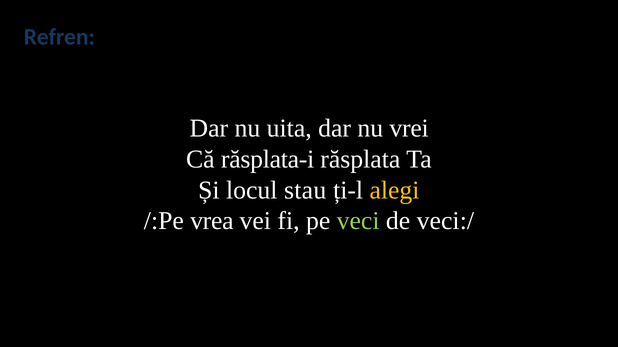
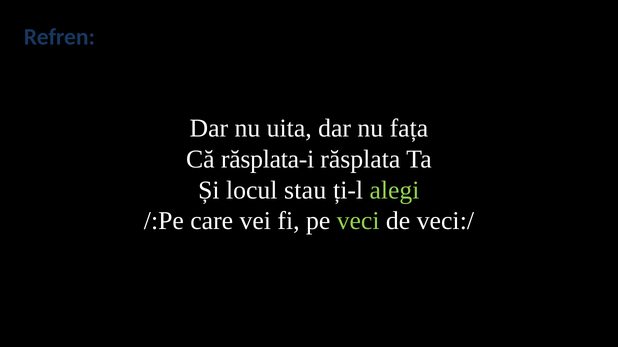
vrei: vrei -> fața (409, 129)
alegi colour: yellow -> light green (395, 190)
vrea: vrea -> care (212, 221)
